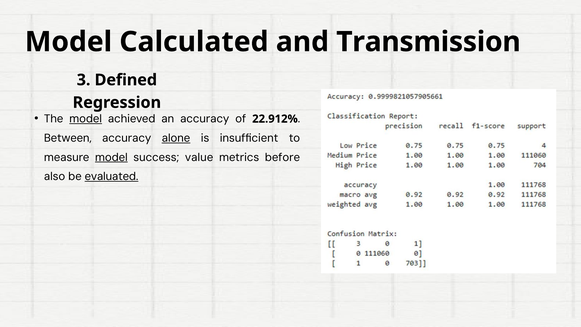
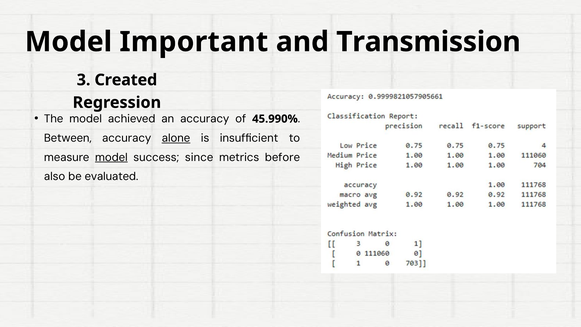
Calculated: Calculated -> Important (194, 42)
Defined: Defined -> Created (126, 80)
model underline: present -> none (86, 119)
22.912%: 22.912% -> 45.990% (275, 119)
value: value -> since (199, 157)
evaluated underline: present -> none (111, 176)
